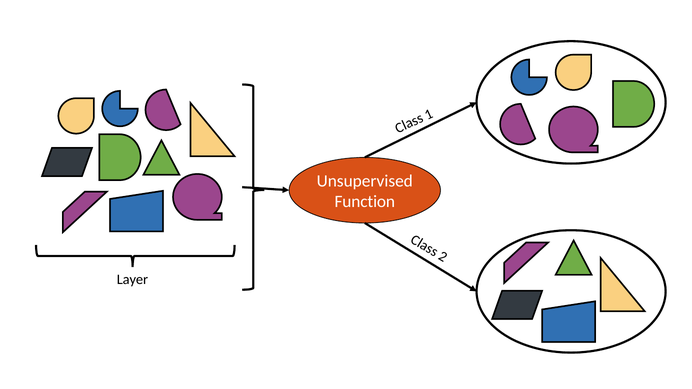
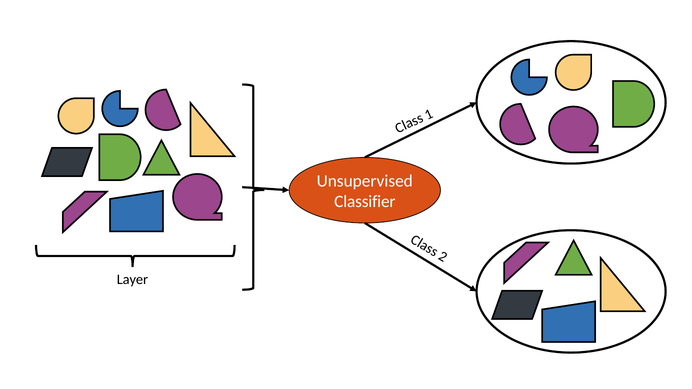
Function: Function -> Classifier (365, 202)
